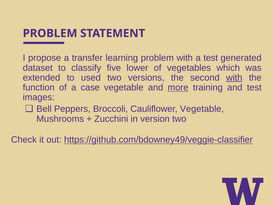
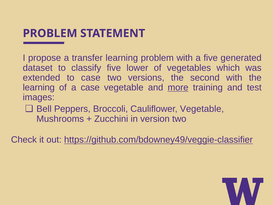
a test: test -> five (211, 58)
to used: used -> case (91, 78)
with underline: present -> none (234, 78)
function: function -> learning (39, 87)
